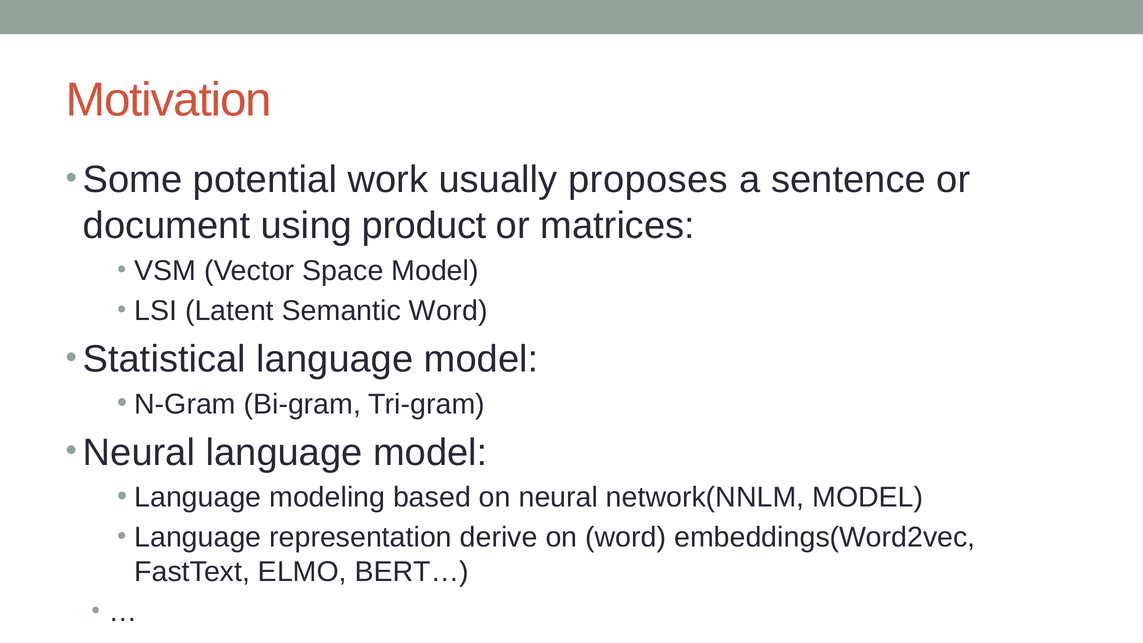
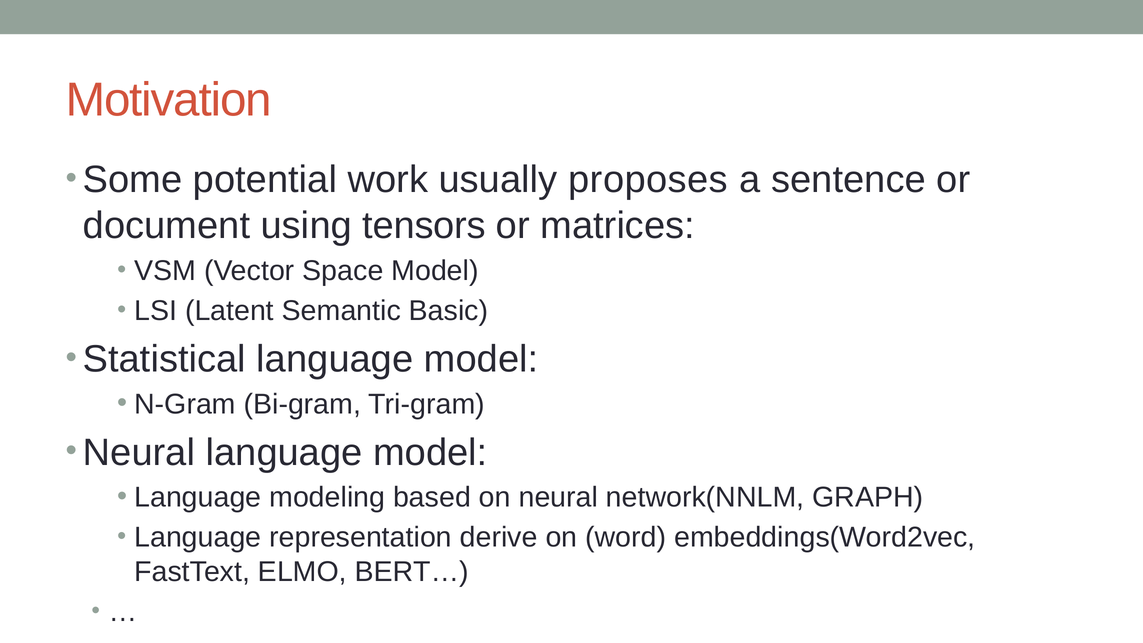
product: product -> tensors (424, 226)
Semantic Word: Word -> Basic (449, 311)
network(NNLM MODEL: MODEL -> GRAPH (868, 497)
